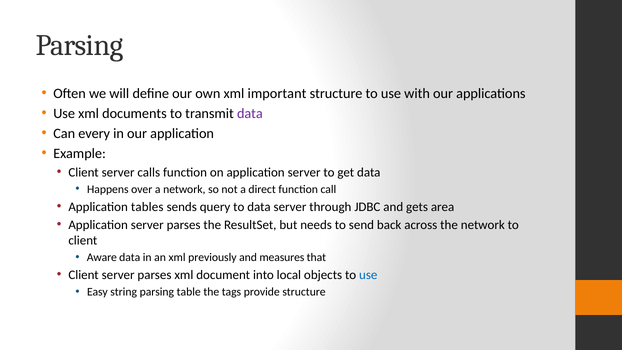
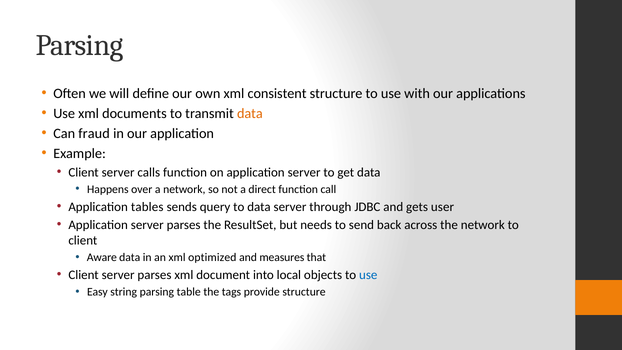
important: important -> consistent (277, 94)
data colour: purple -> orange (250, 113)
every: every -> fraud (94, 133)
area: area -> user (443, 207)
previously: previously -> optimized (212, 257)
